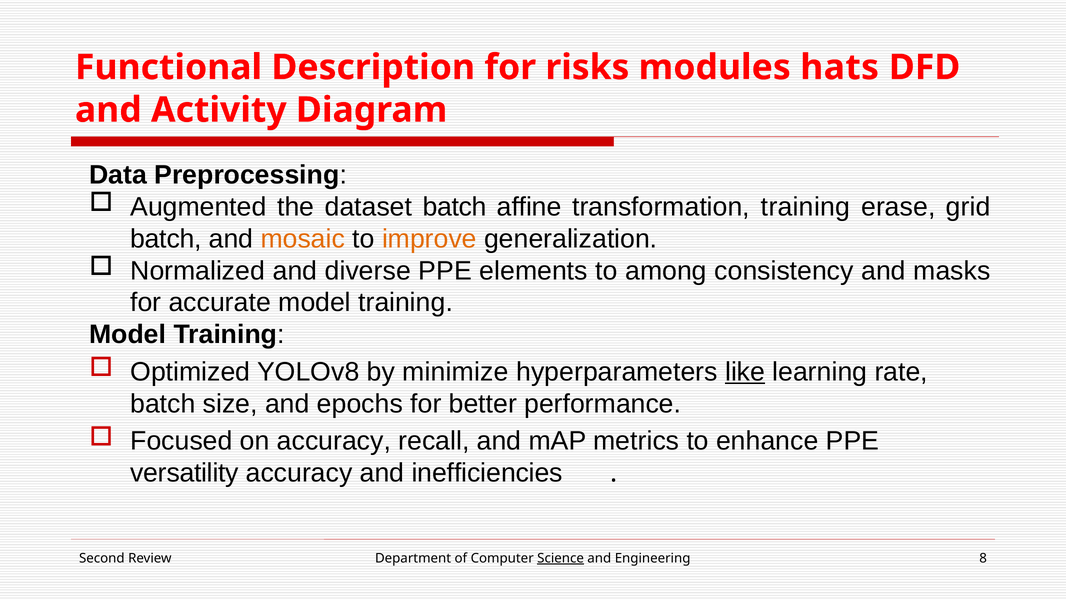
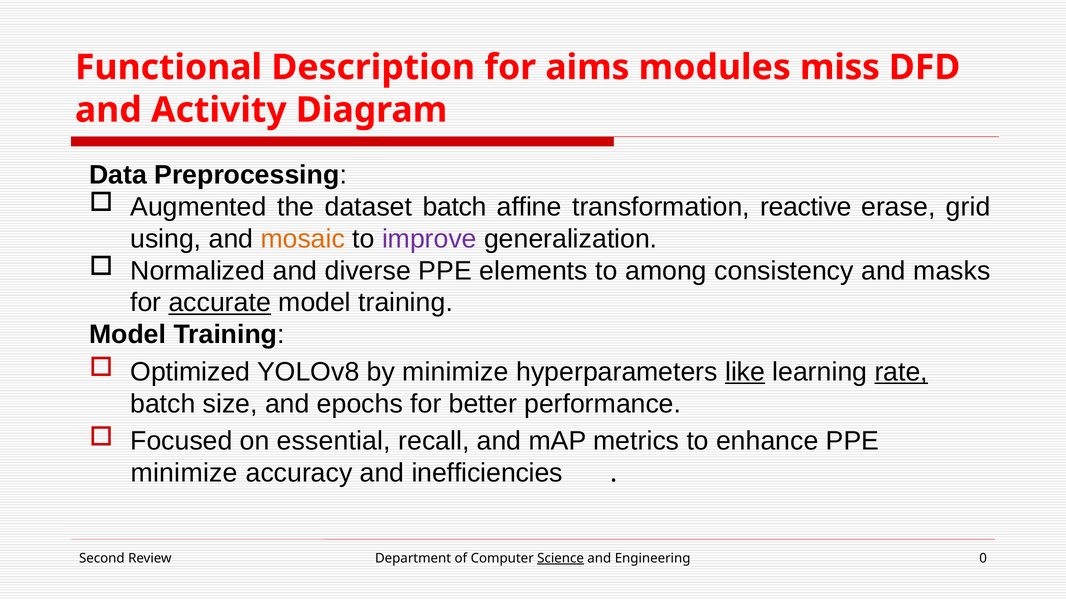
risks: risks -> aims (587, 67)
hats: hats -> miss (840, 67)
transformation training: training -> reactive (806, 207)
batch: batch -> using (166, 239)
improve colour: orange -> purple (429, 239)
accurate underline: none -> present (220, 303)
rate underline: none -> present (901, 372)
on accuracy: accuracy -> essential (334, 442)
versatility: versatility -> minimize (184, 474)
8: 8 -> 0 (983, 559)
